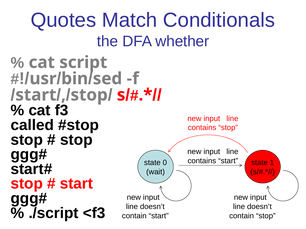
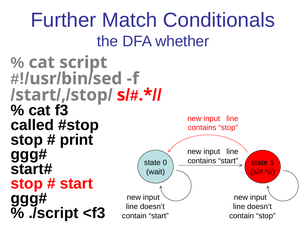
Quotes: Quotes -> Further (63, 20)
stop: stop -> print (77, 140)
